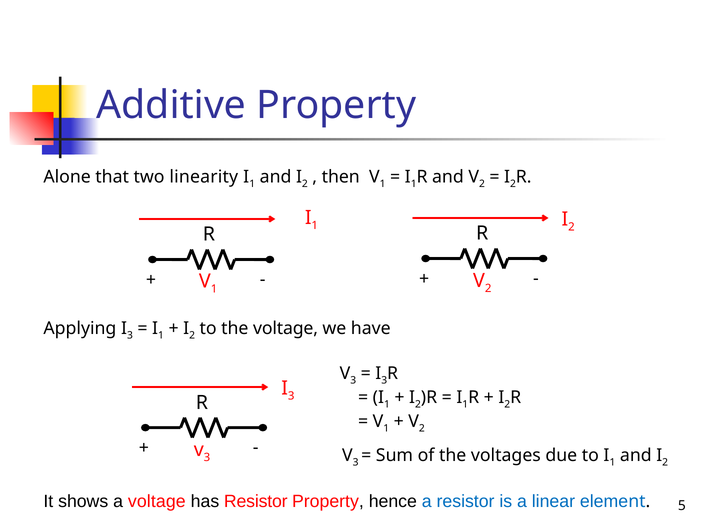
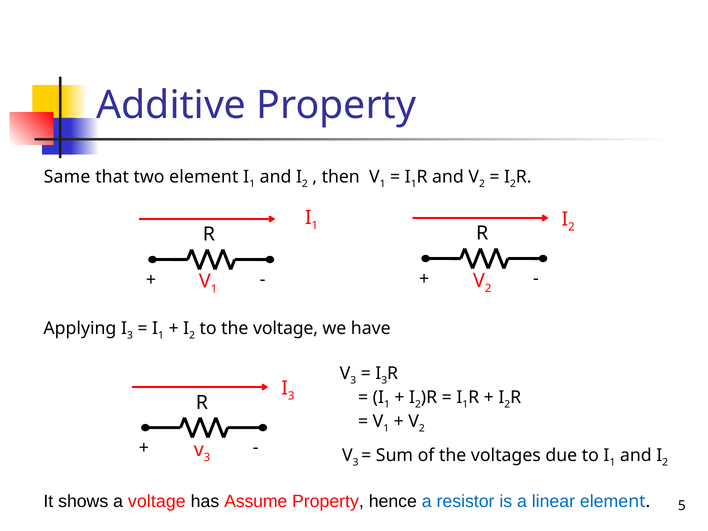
Alone: Alone -> Same (67, 177)
linearity: linearity -> element (204, 177)
has Resistor: Resistor -> Assume (256, 501)
